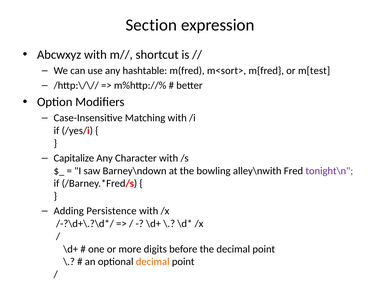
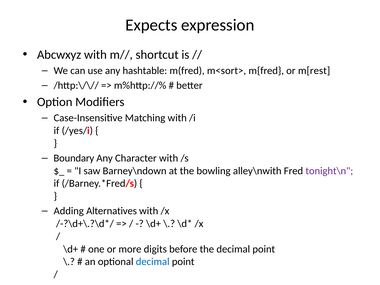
Section: Section -> Expects (151, 25)
m[test: m[test -> m[rest (314, 71)
Capitalize: Capitalize -> Boundary (74, 158)
Persistence: Persistence -> Alternatives (112, 211)
decimal colour: orange -> blue (153, 262)
